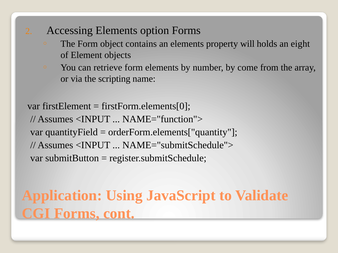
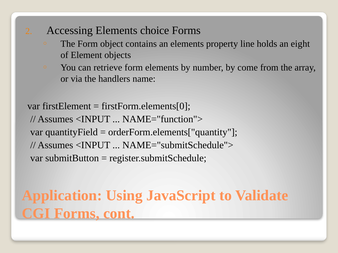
option: option -> choice (155, 31)
will: will -> line (247, 44)
scripting: scripting -> handlers (114, 79)
